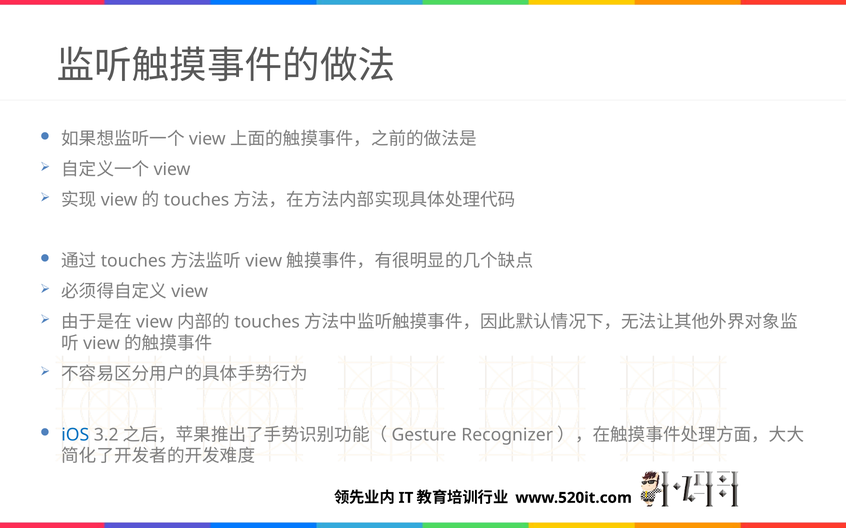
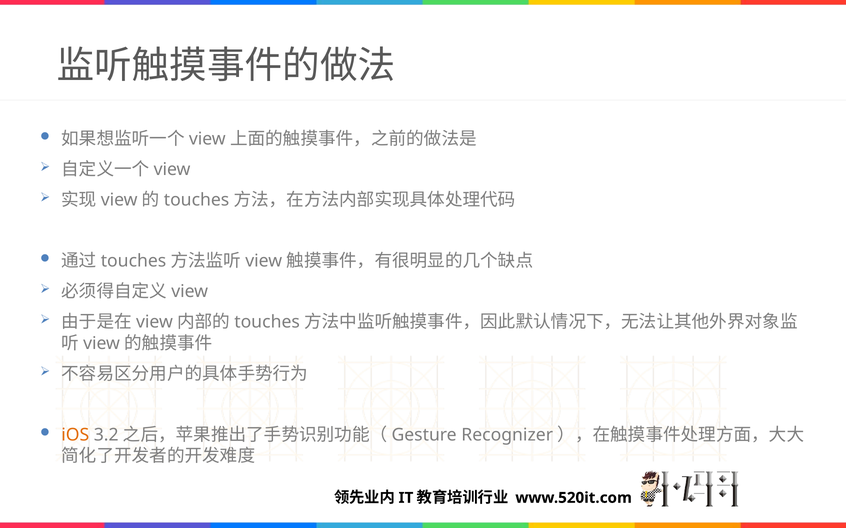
iOS colour: blue -> orange (75, 435)
